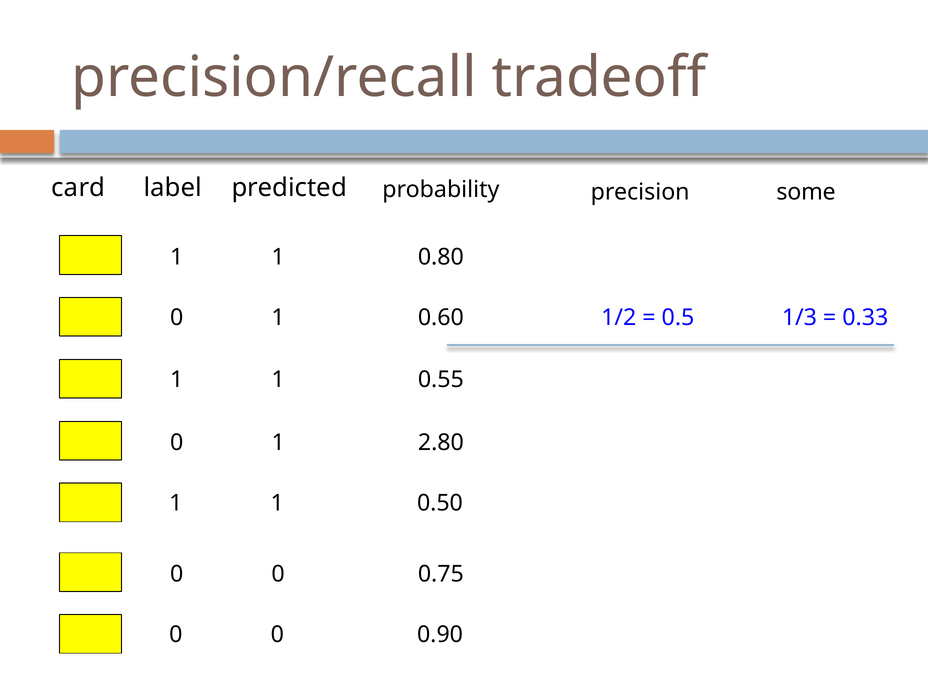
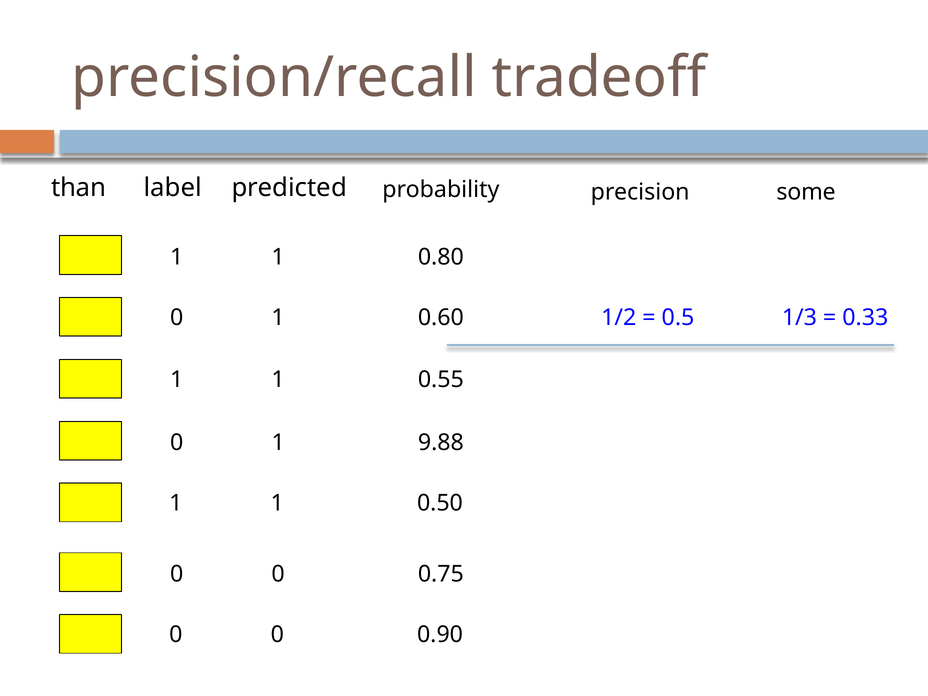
card: card -> than (79, 188)
2.80: 2.80 -> 9.88 (441, 443)
